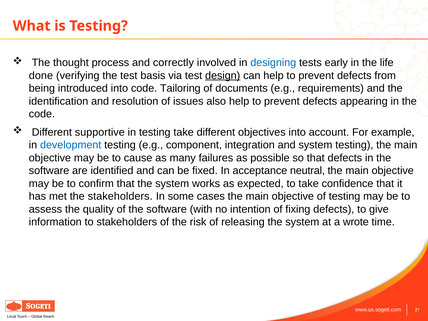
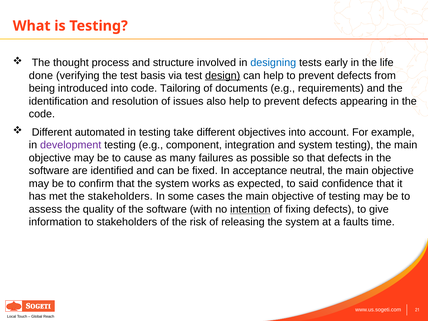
correctly: correctly -> structure (173, 63)
supportive: supportive -> automated (100, 132)
development colour: blue -> purple (71, 145)
to take: take -> said (309, 184)
intention underline: none -> present (250, 209)
wrote: wrote -> faults (356, 222)
